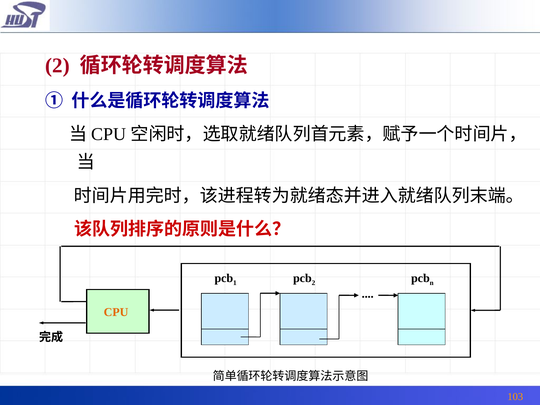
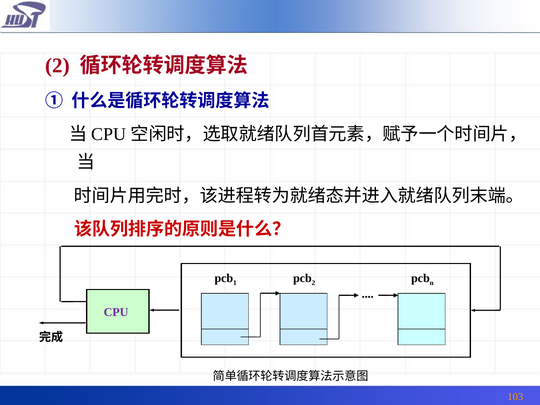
CPU colour: orange -> purple (116, 312)
